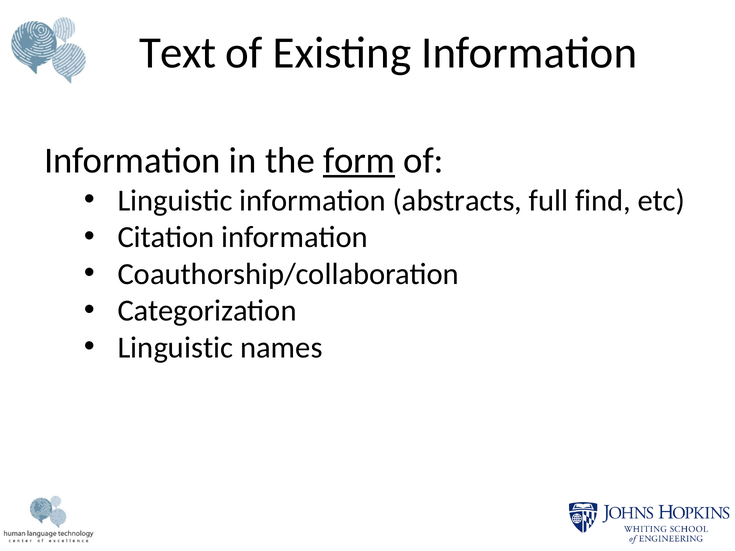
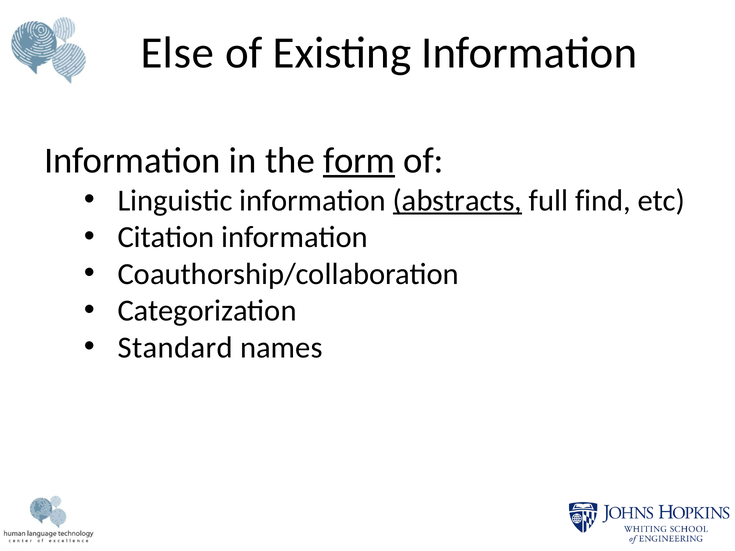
Text: Text -> Else (177, 53)
abstracts underline: none -> present (457, 201)
Linguistic: Linguistic -> Standard (175, 348)
